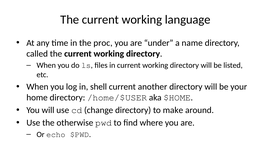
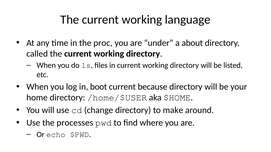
name: name -> about (192, 43)
shell: shell -> boot (99, 87)
another: another -> because (153, 87)
otherwise: otherwise -> processes (75, 123)
